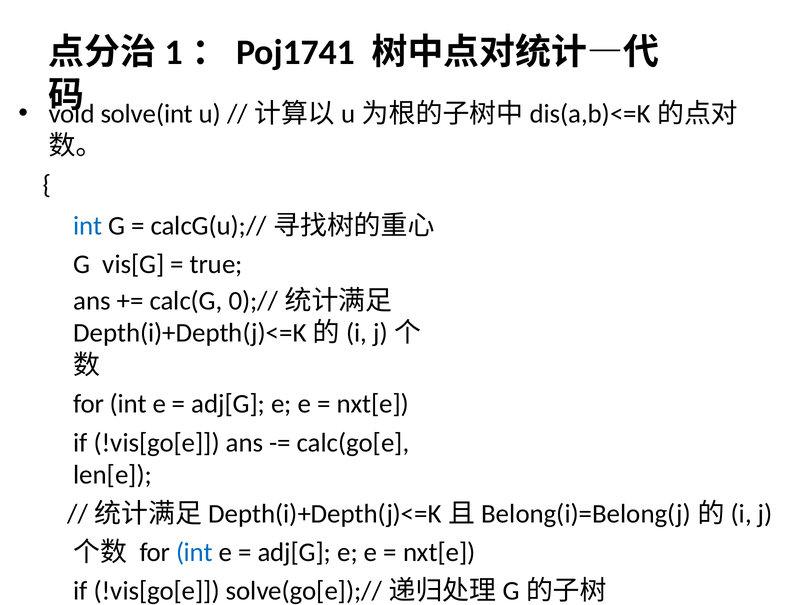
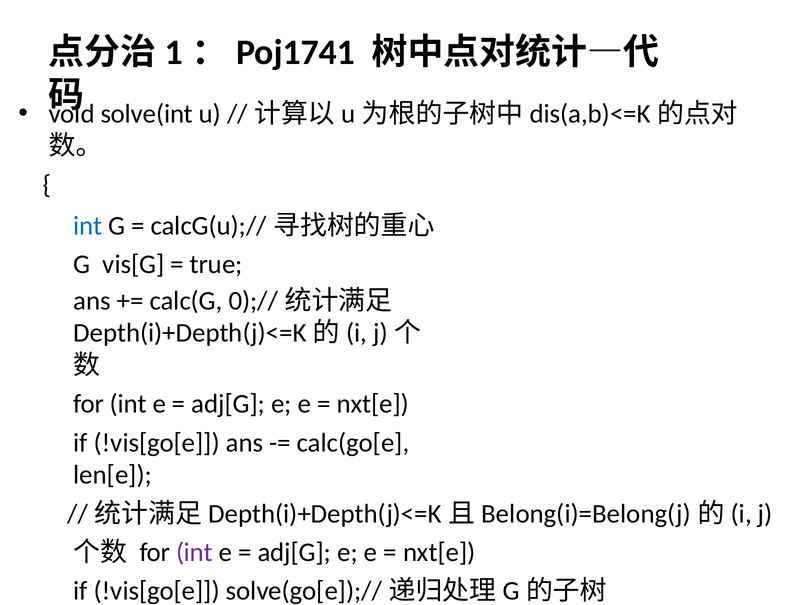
int colour: blue -> purple (194, 553)
